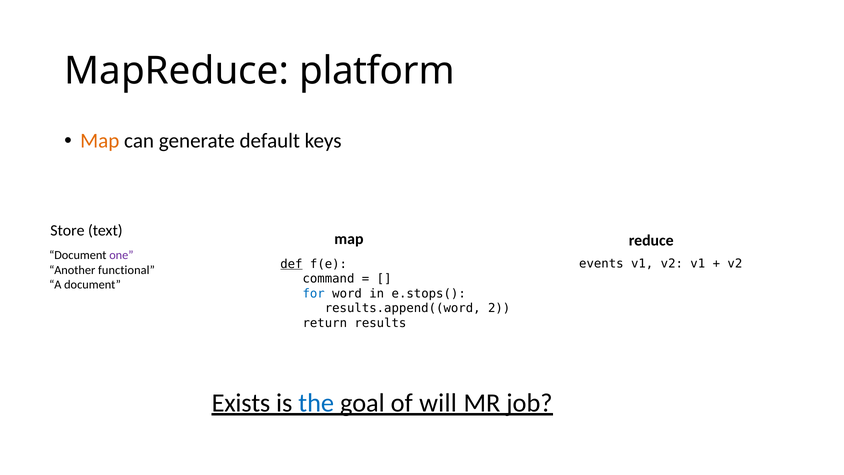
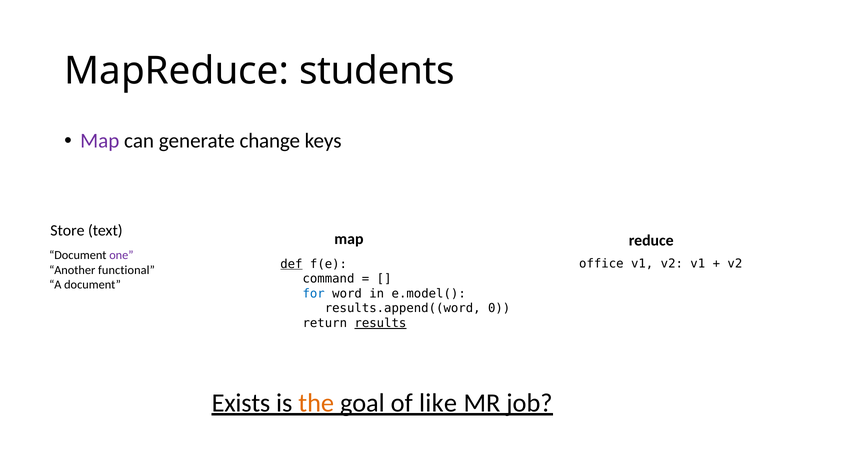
platform: platform -> students (377, 71)
Map colour: orange -> purple (100, 141)
default: default -> change (270, 141)
events: events -> office (601, 264)
e.stops(: e.stops( -> e.model( (429, 293)
2: 2 -> 0 (499, 308)
results underline: none -> present (380, 323)
the colour: blue -> orange (316, 403)
will: will -> like (438, 403)
